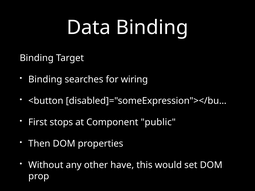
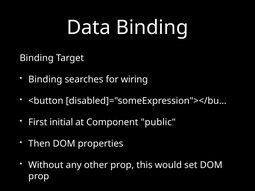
stops: stops -> initial (61, 122)
other have: have -> prop (122, 165)
